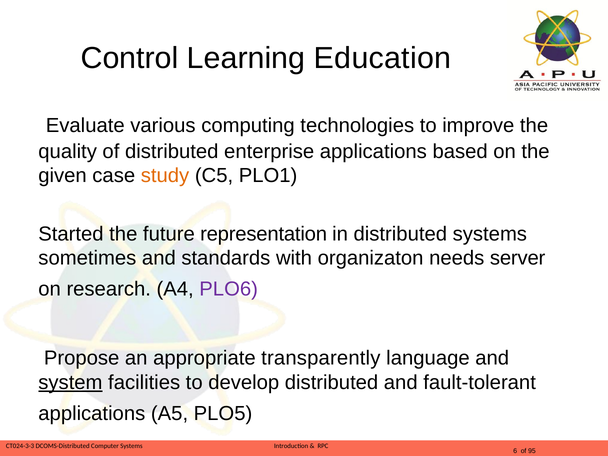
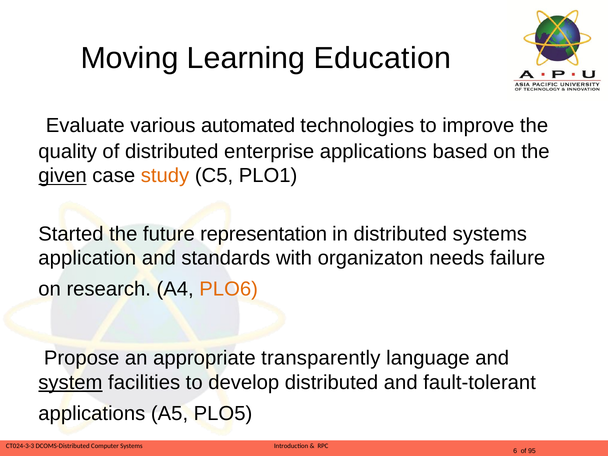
Control: Control -> Moving (130, 58)
computing: computing -> automated (248, 126)
given underline: none -> present (63, 176)
sometimes: sometimes -> application (87, 258)
server: server -> failure (518, 258)
PLO6 colour: purple -> orange (229, 289)
